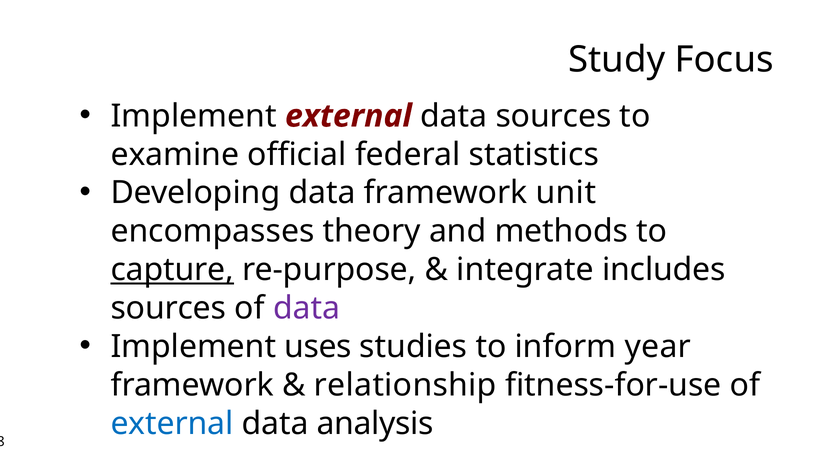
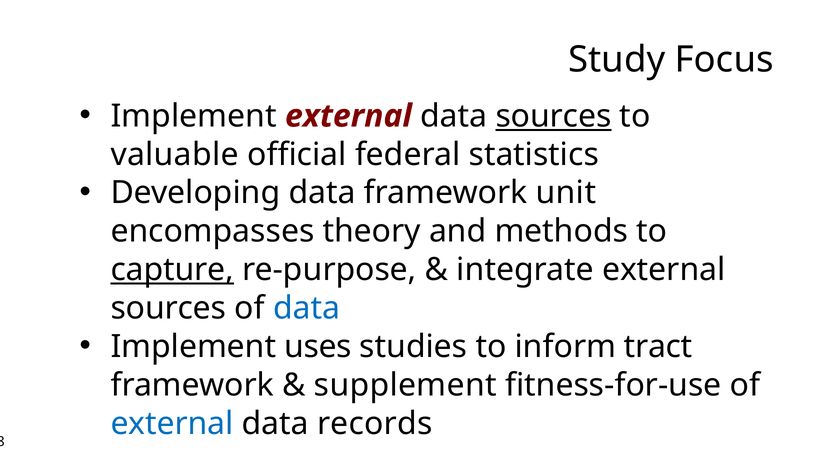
sources underline: none -> present (553, 116)
examine: examine -> valuable (175, 154)
integrate includes: includes -> external (664, 270)
data colour: purple -> blue (307, 308)
year: year -> tract (658, 347)
relationship: relationship -> supplement (405, 385)
analysis: analysis -> records (375, 423)
